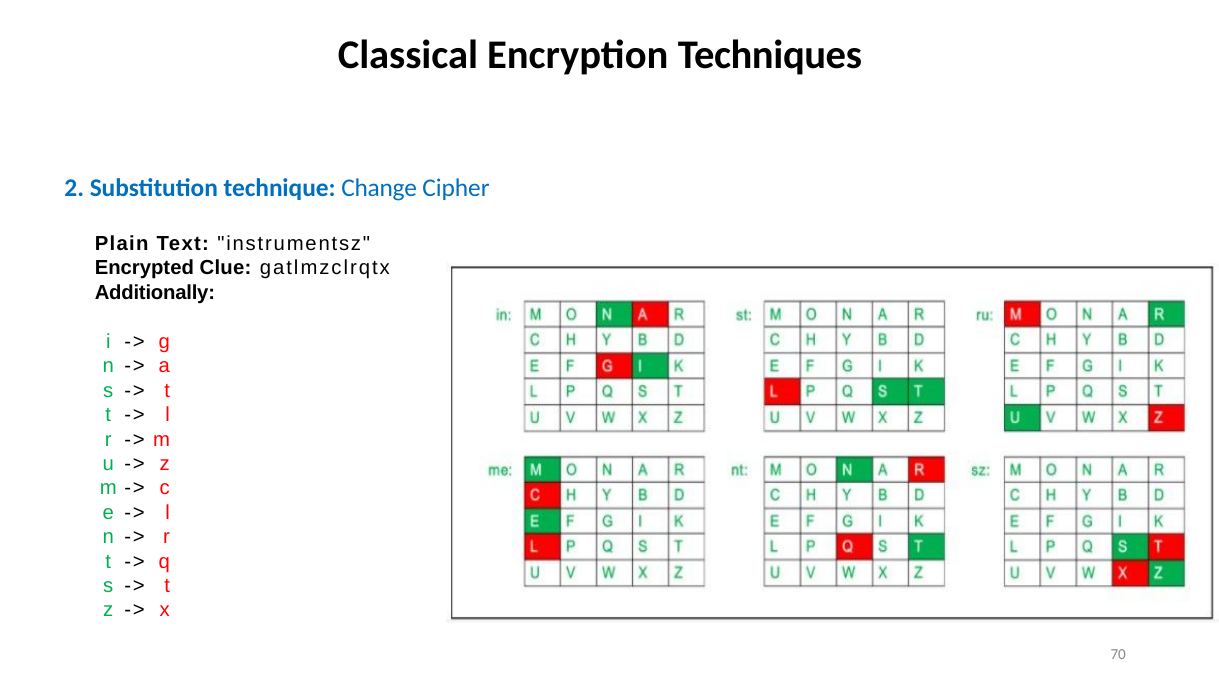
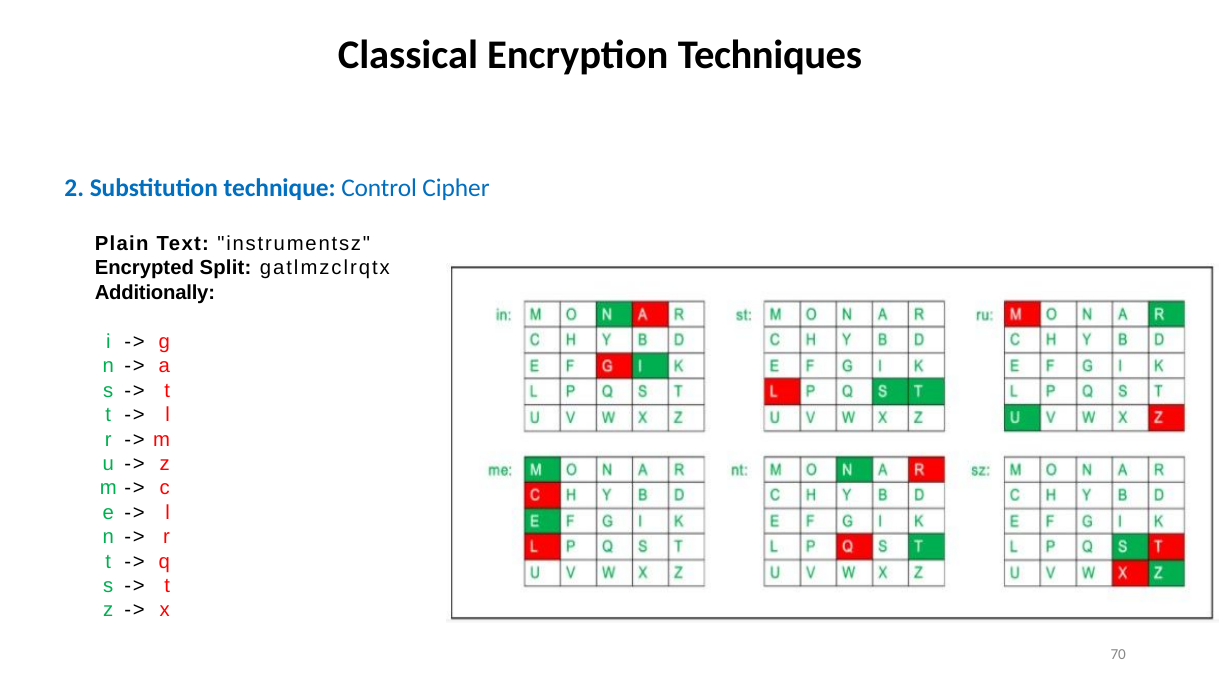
Change: Change -> Control (379, 188)
Clue: Clue -> Split (226, 268)
